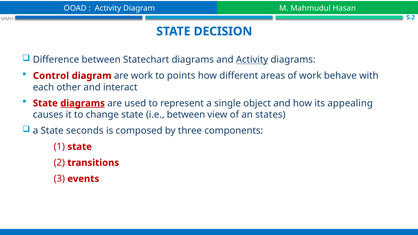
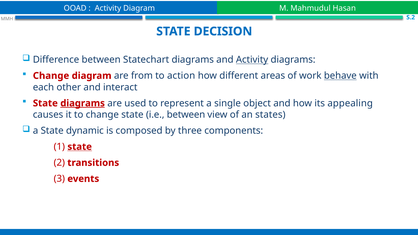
Control: Control -> Change (51, 76)
are work: work -> from (142, 76)
points: points -> action (181, 76)
behave underline: none -> present (340, 76)
seconds: seconds -> dynamic (85, 131)
state underline: none -> present (80, 147)
